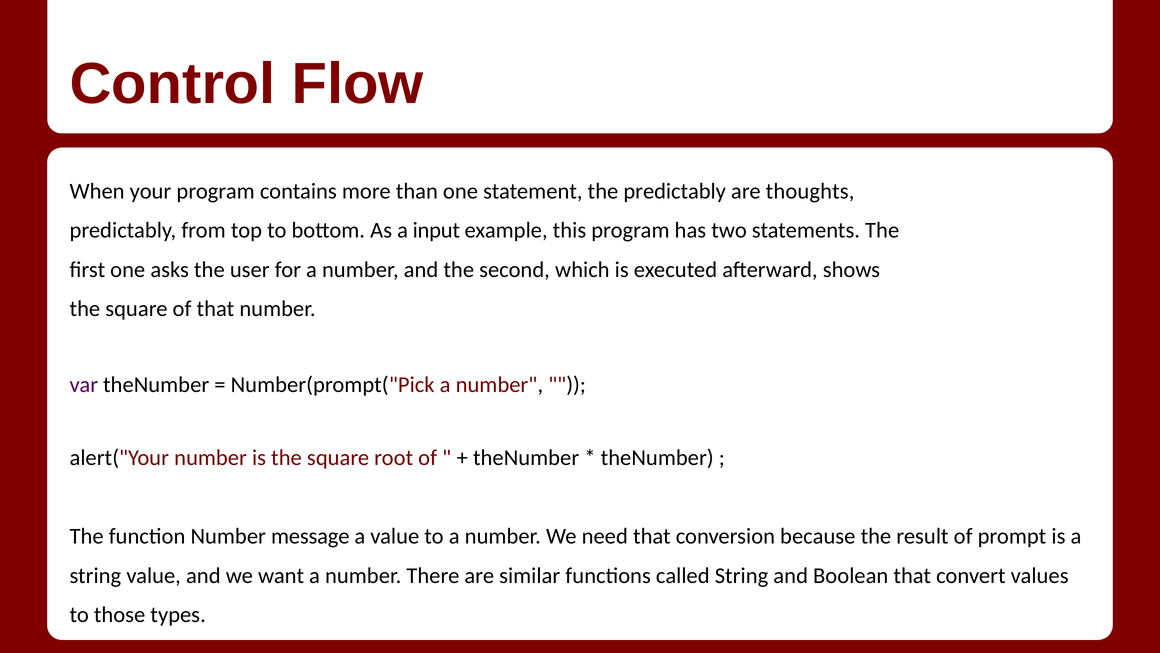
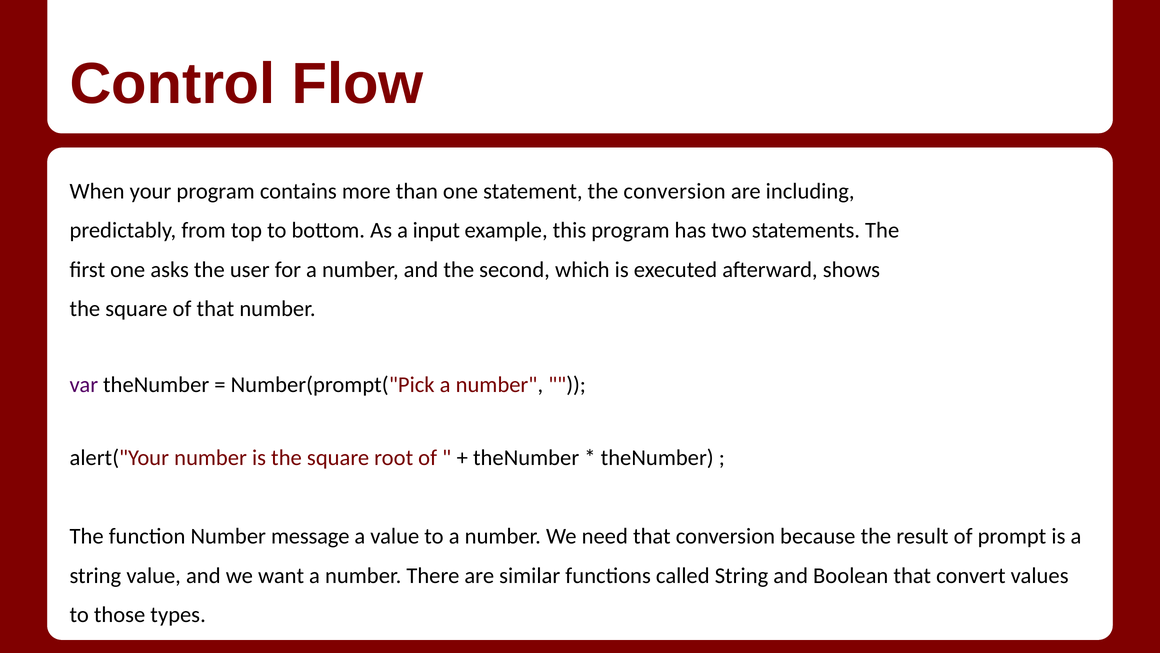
the predictably: predictably -> conversion (675, 191)
thoughts: thoughts -> including (810, 191)
